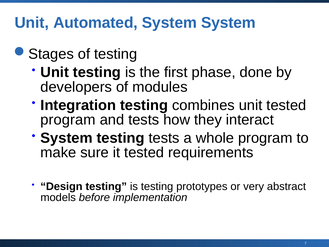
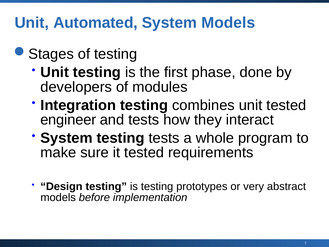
System System: System -> Models (228, 23)
program: program -> engineer (68, 120)
